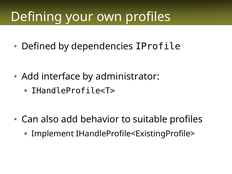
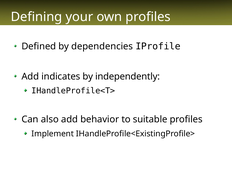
interface: interface -> indicates (61, 76)
administrator: administrator -> independently (128, 76)
